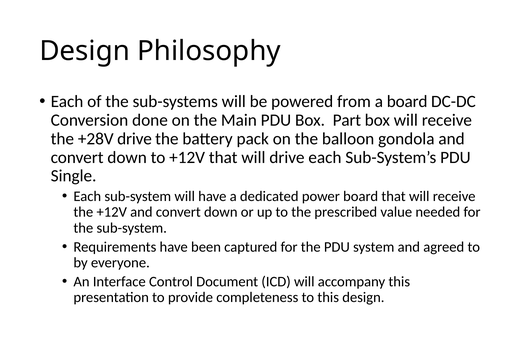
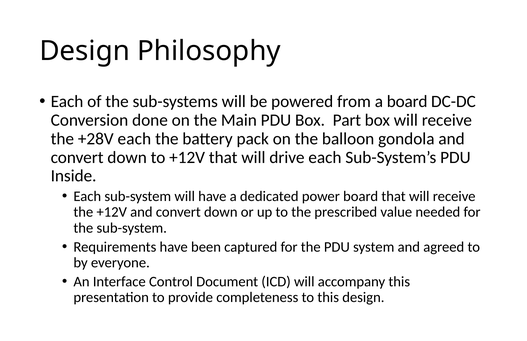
+28V drive: drive -> each (134, 139)
Single: Single -> Inside (74, 176)
